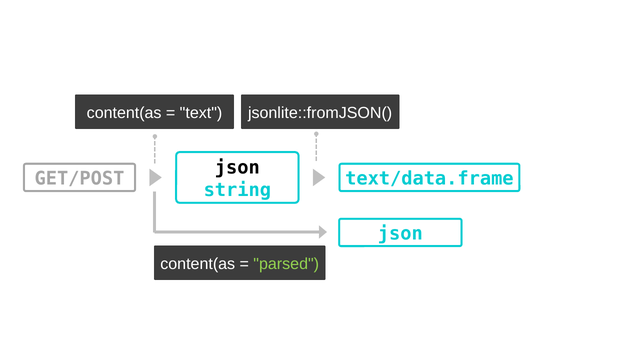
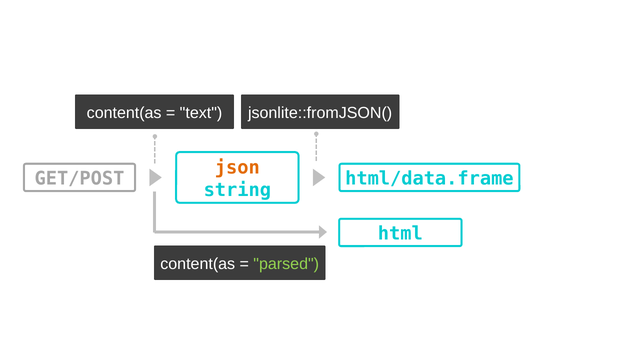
json colour: black -> orange (237, 167)
text/data.frame: text/data.frame -> html/data.frame (429, 178)
json: json -> html (400, 233)
